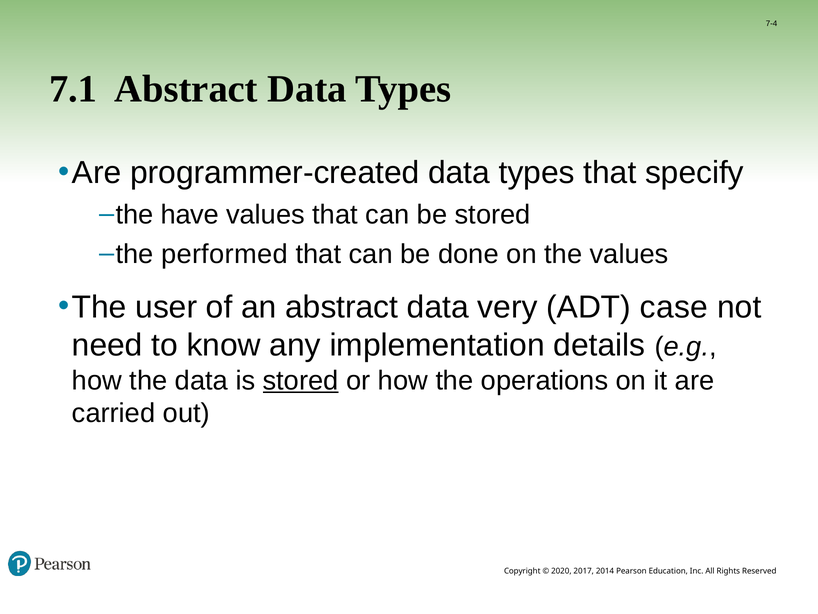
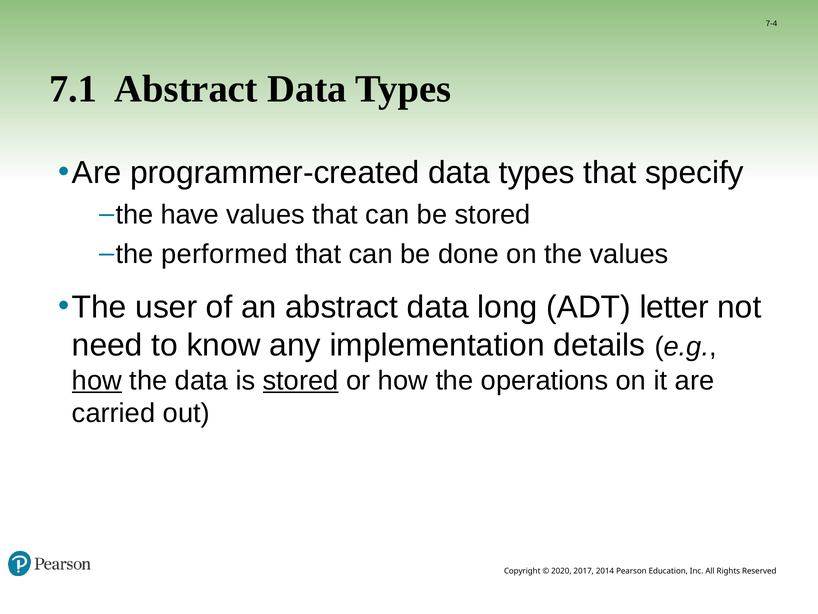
very: very -> long (507, 307)
case: case -> letter (674, 307)
how underline: none -> present (97, 380)
